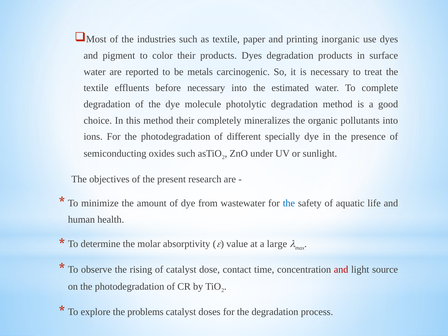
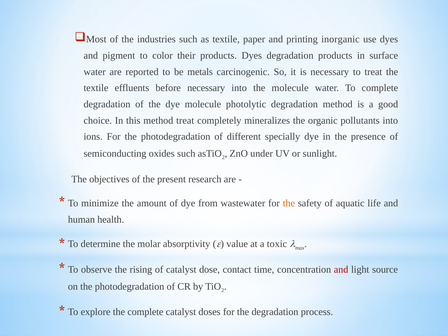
the estimated: estimated -> molecule (290, 88)
method their: their -> treat (185, 120)
the colour: blue -> orange (289, 203)
large: large -> toxic (277, 244)
the problems: problems -> complete (145, 312)
